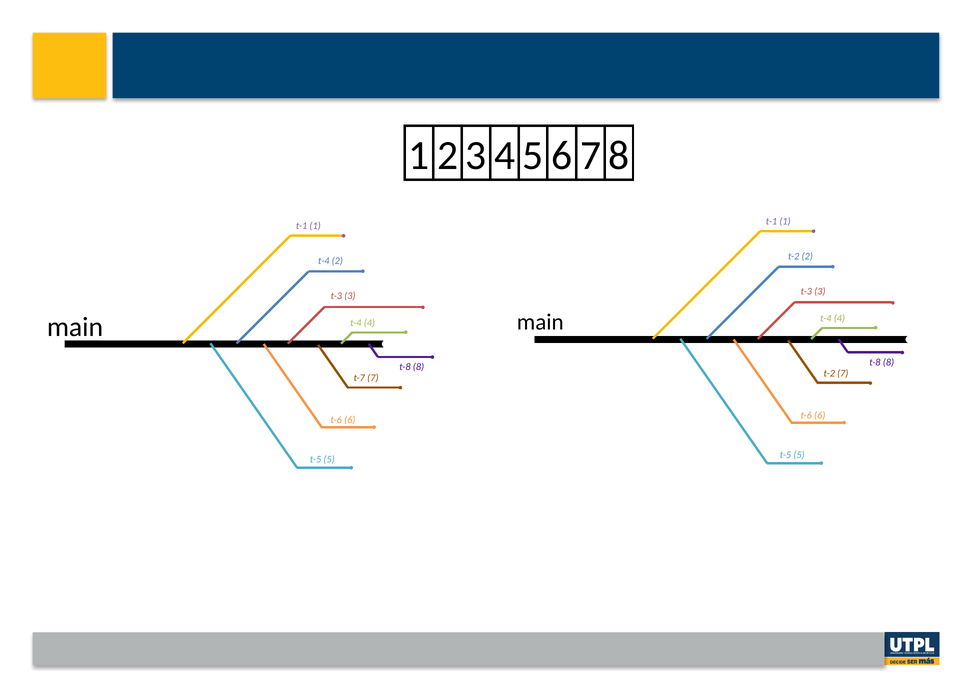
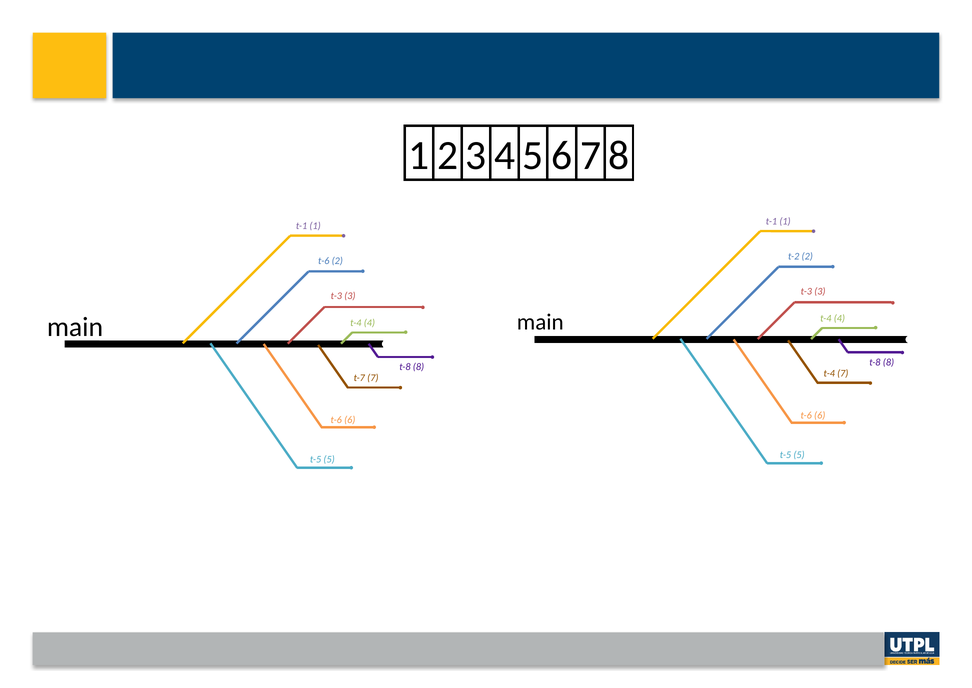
t-4: t-4 -> t-6 (324, 261)
t-2: t-2 -> t-4 (829, 373)
